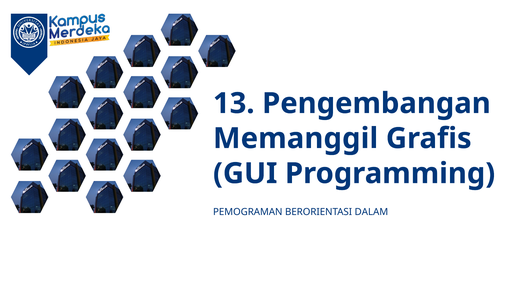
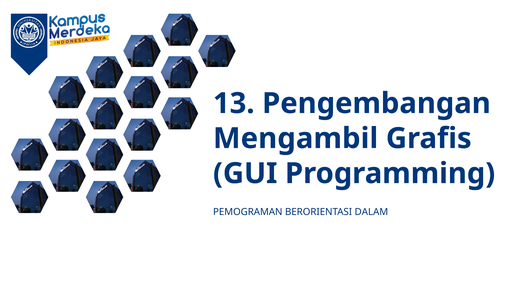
Memanggil: Memanggil -> Mengambil (296, 138)
